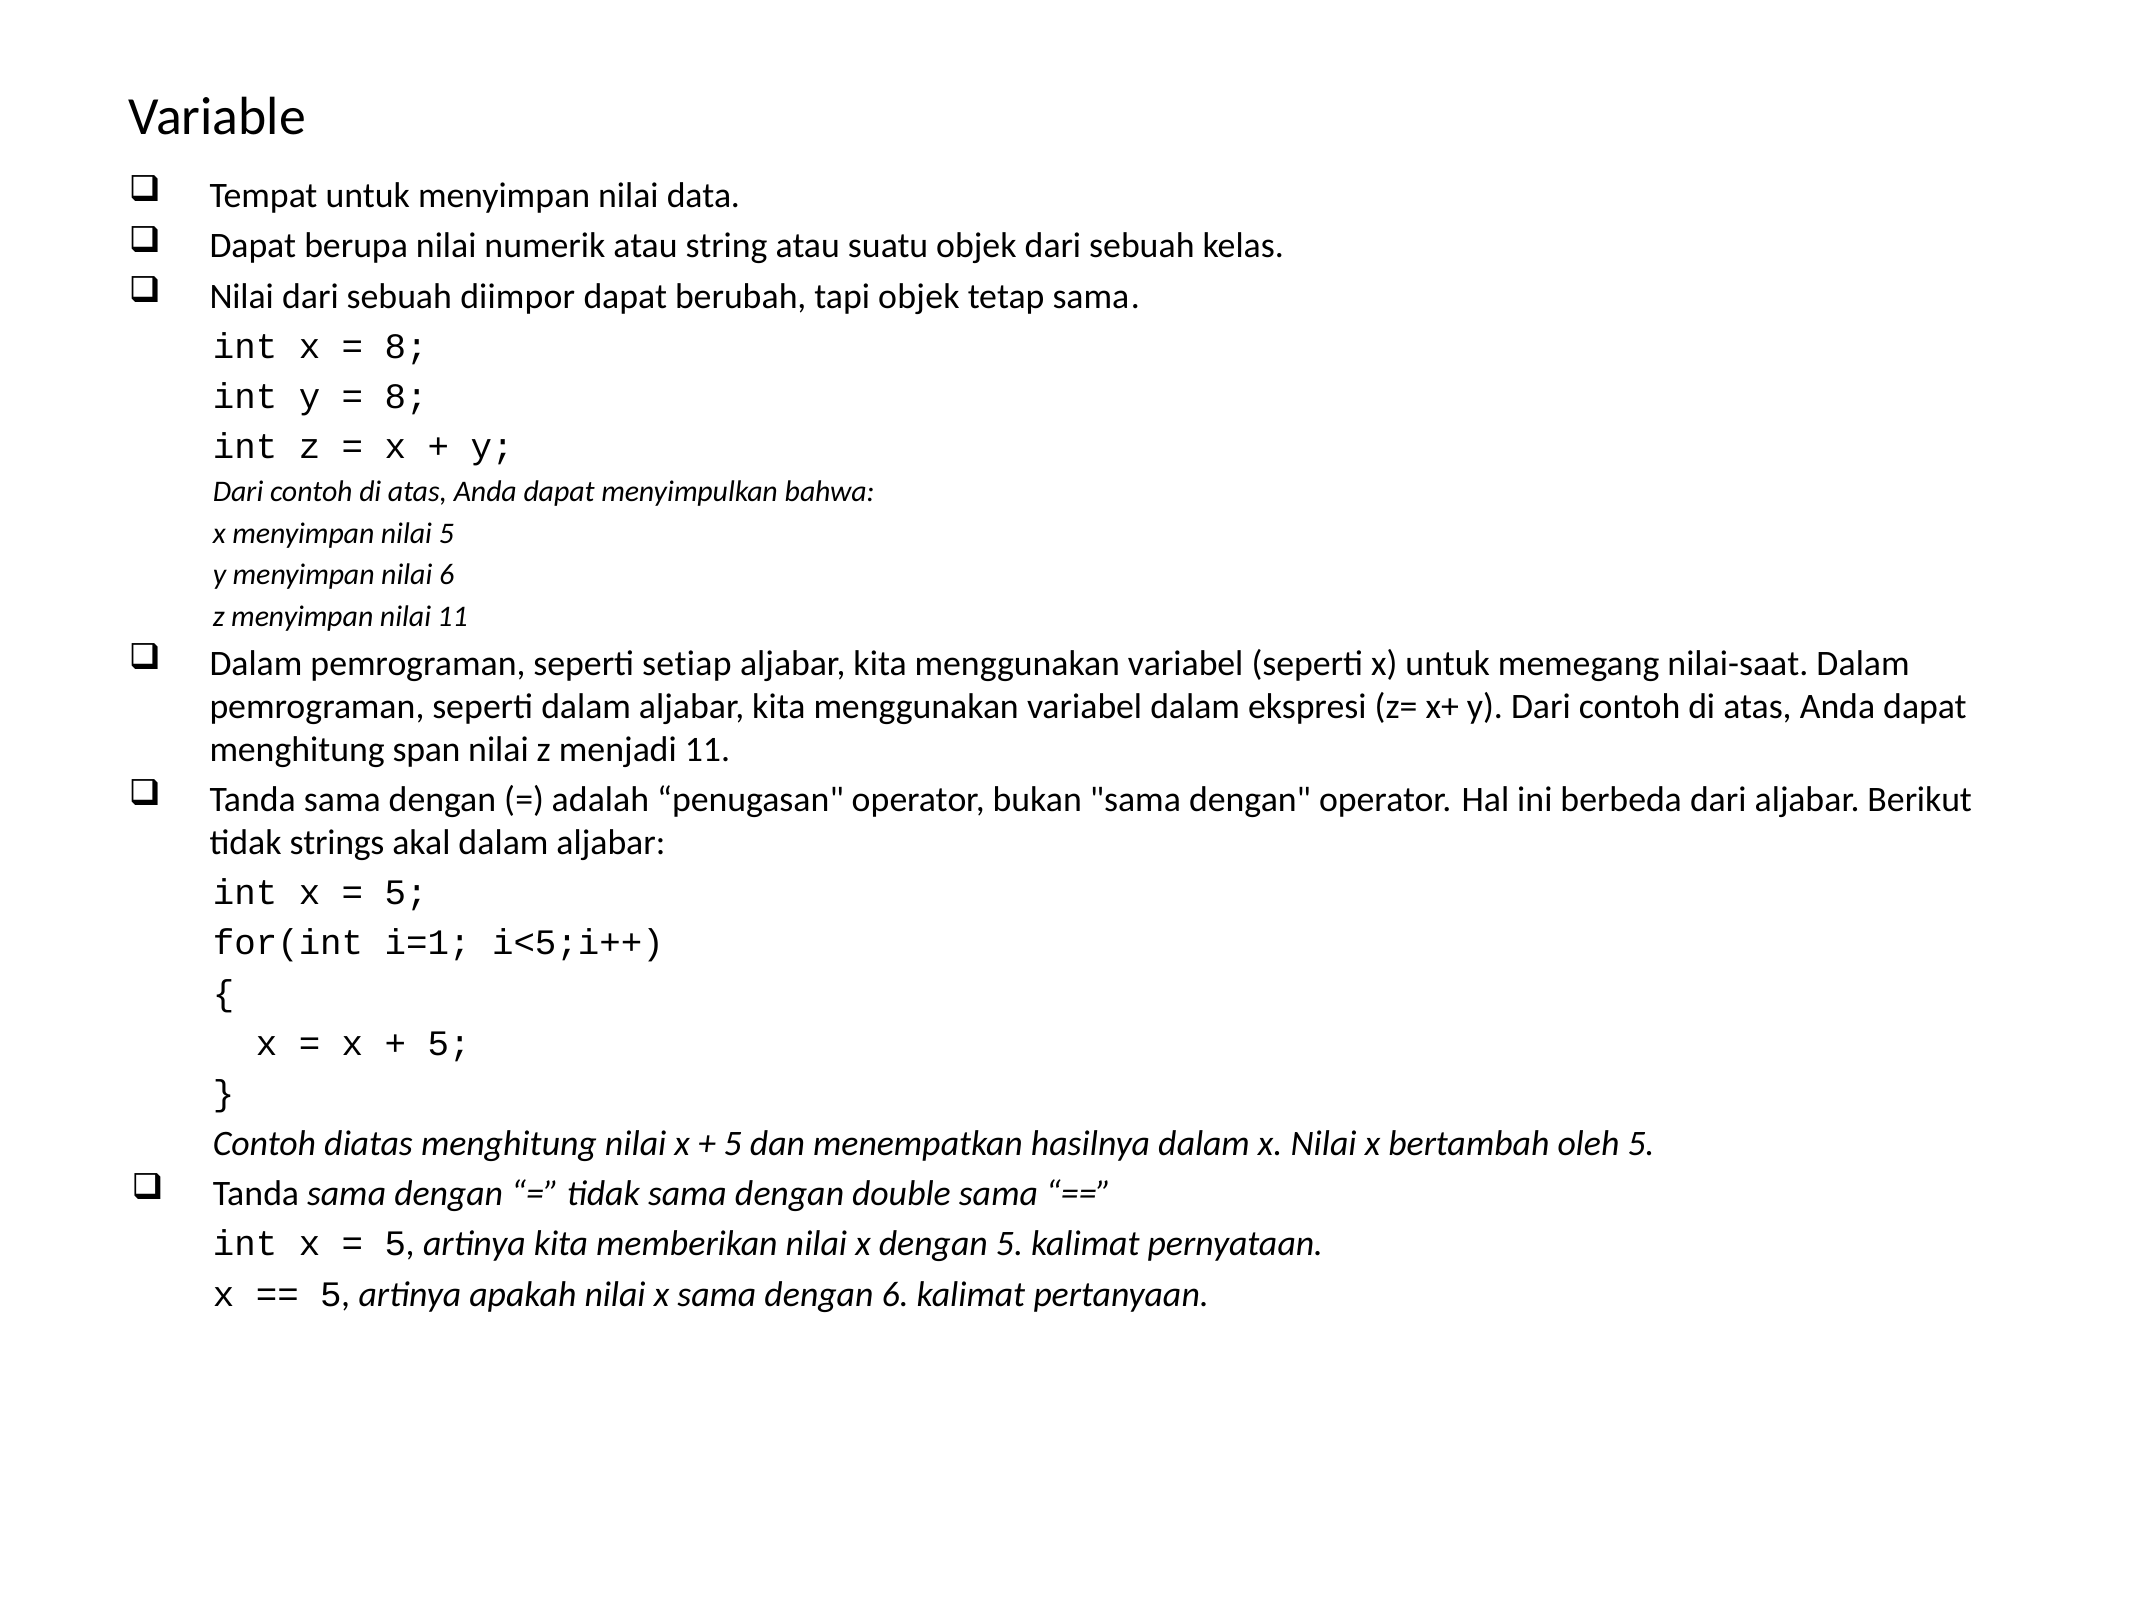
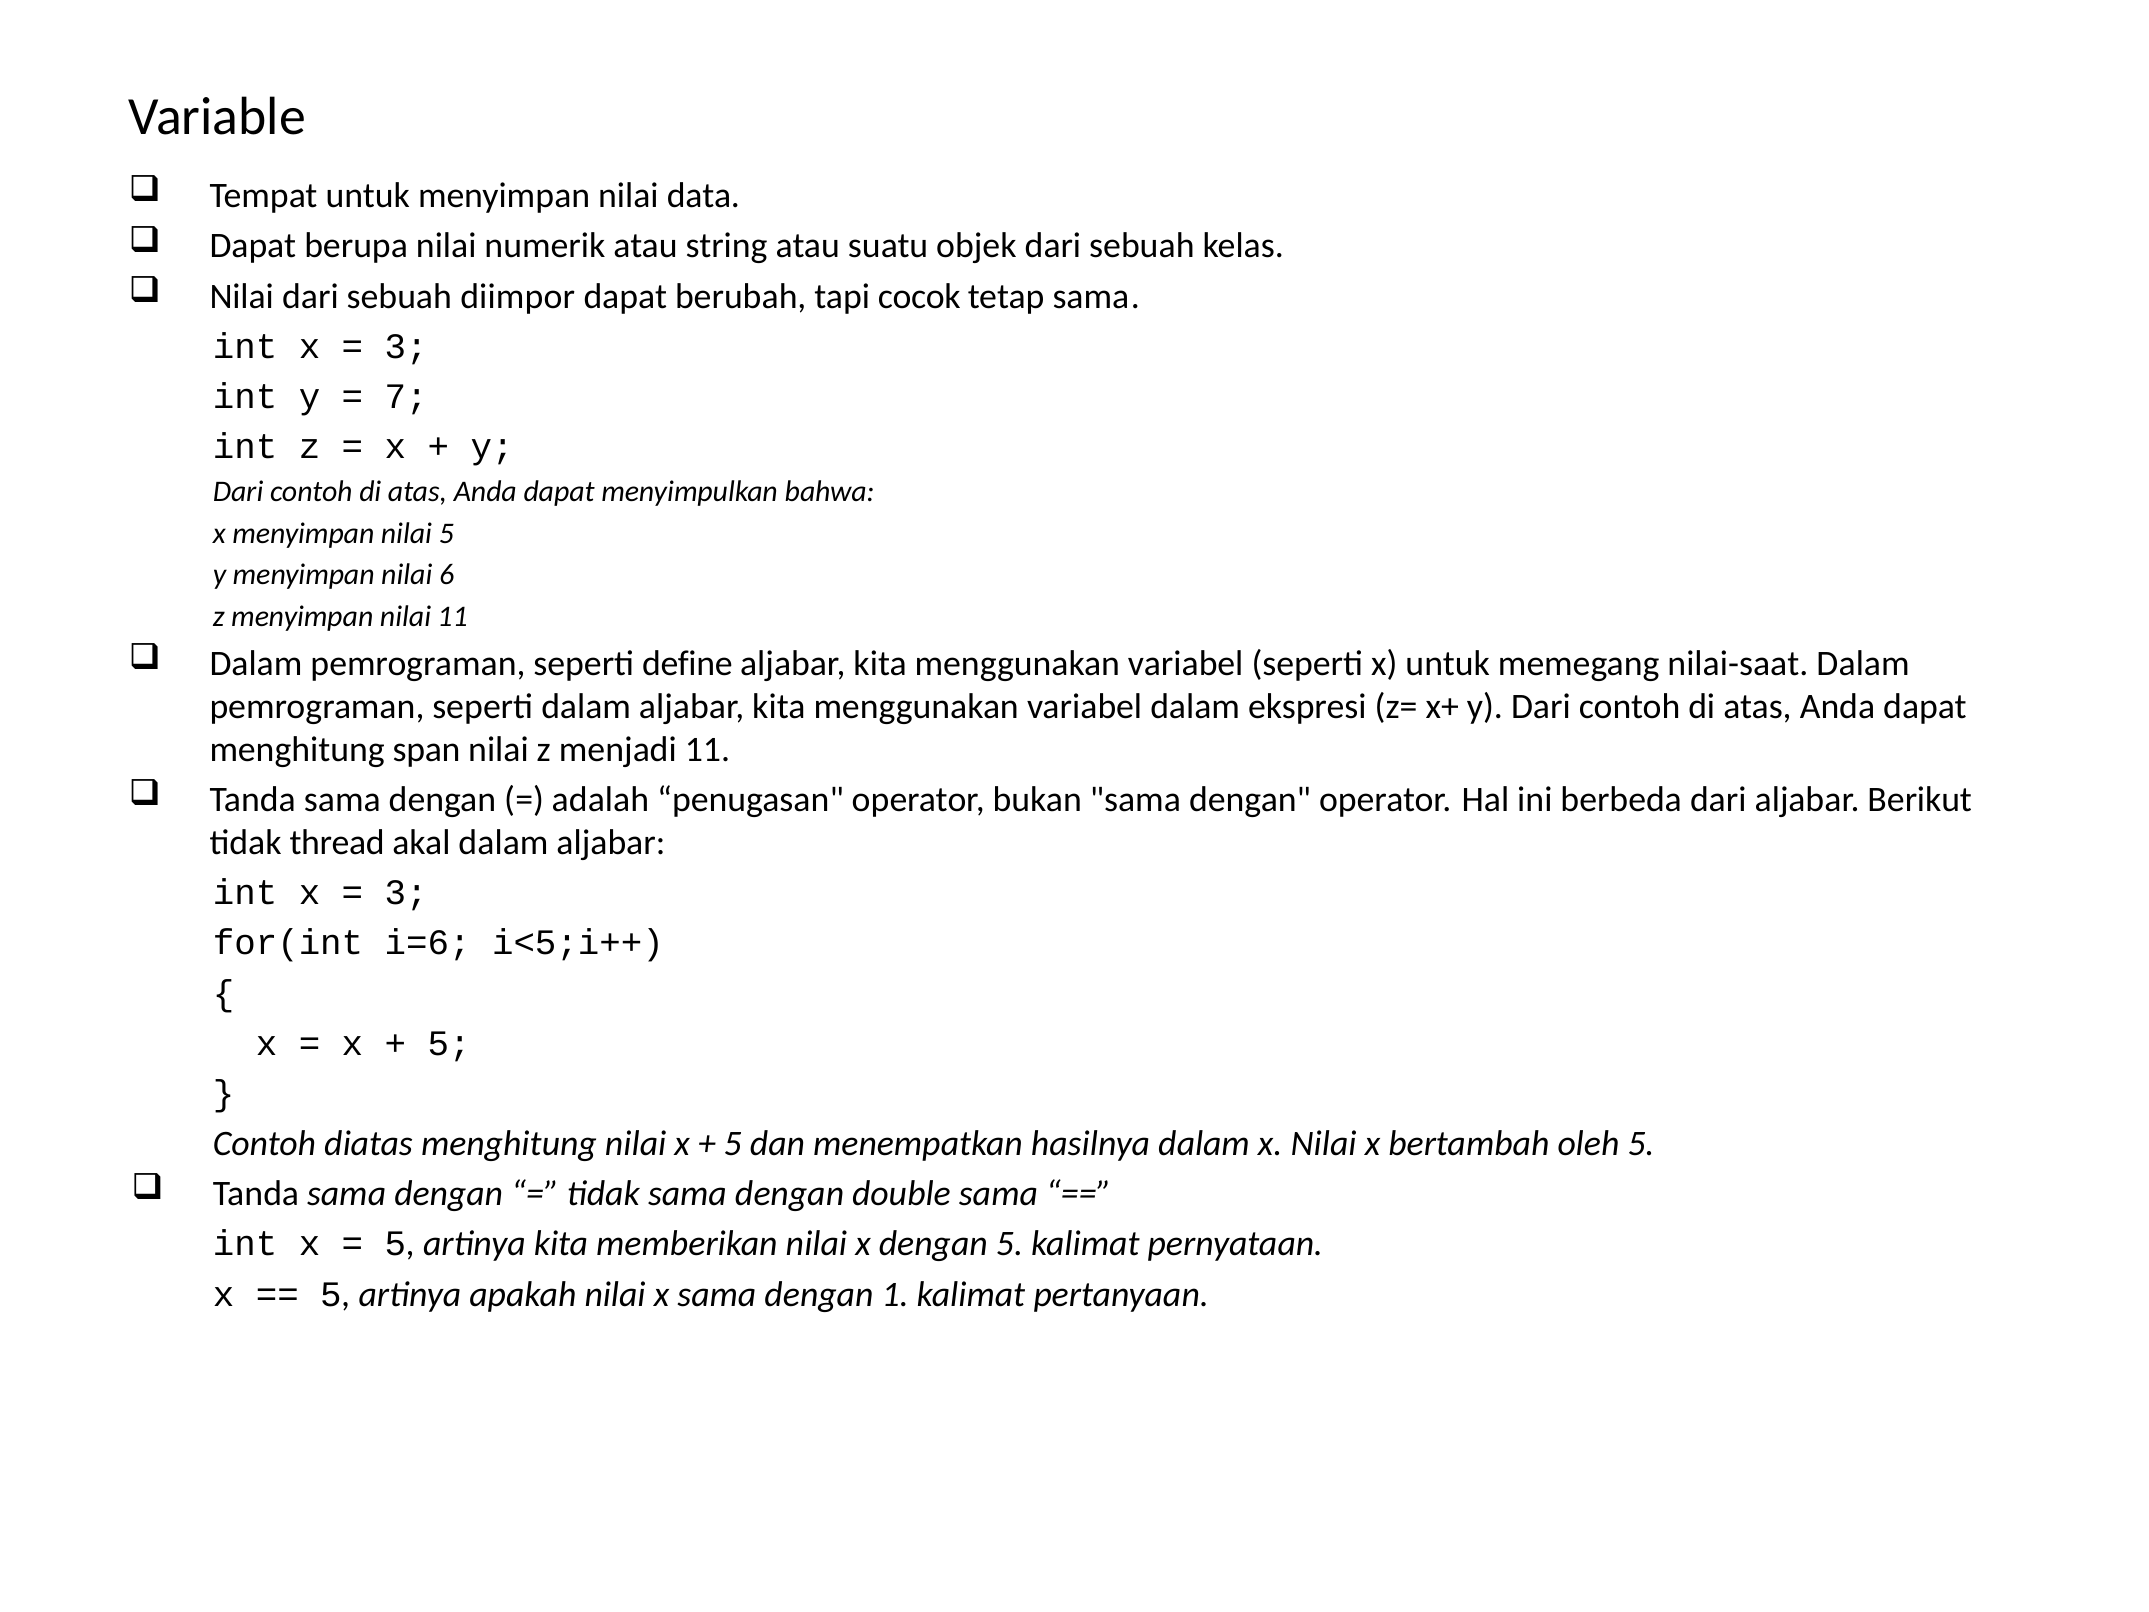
tapi objek: objek -> cocok (919, 296)
8: 8 -> 3 (406, 346)
8: 8 -> 7 (406, 397)
setiap: setiap -> define (687, 663)
strings: strings -> thread (337, 843)
5: 5 -> 3 (406, 893)
i=1: i=1 -> i=6 (428, 943)
dengan 6: 6 -> 1 (895, 1294)
